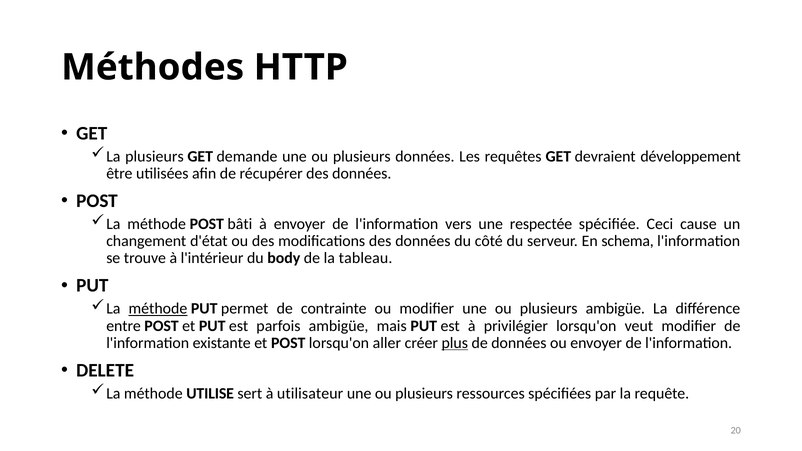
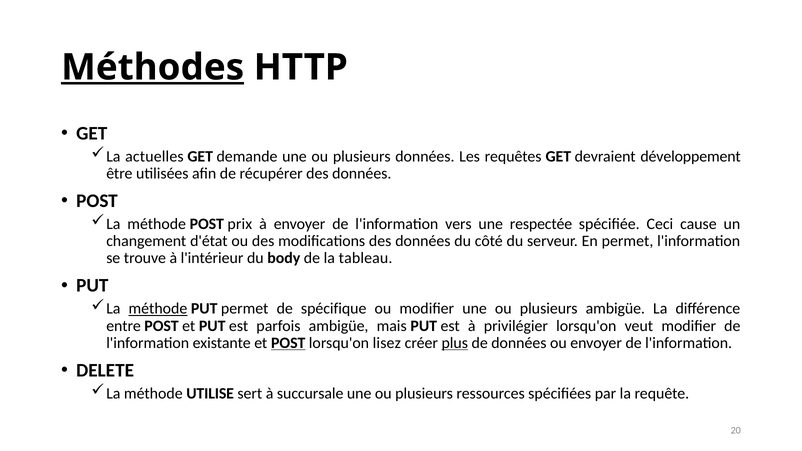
Méthodes underline: none -> present (153, 67)
La plusieurs: plusieurs -> actuelles (154, 156)
bâti: bâti -> prix (240, 224)
En schema: schema -> permet (627, 241)
contrainte: contrainte -> spécifique (334, 309)
POST underline: none -> present (288, 343)
aller: aller -> lisez (387, 343)
utilisateur: utilisateur -> succursale (310, 393)
